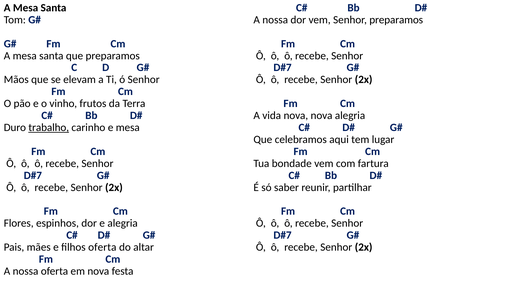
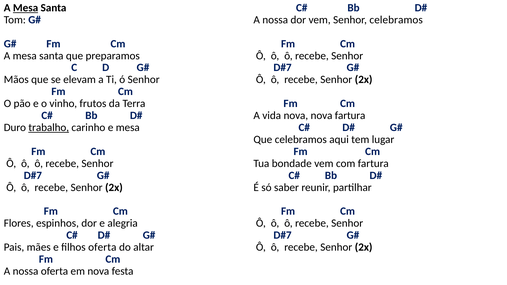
Mesa underline: none -> present (26, 8)
Senhor preparamos: preparamos -> celebramos (396, 20)
nova alegria: alegria -> fartura (350, 116)
